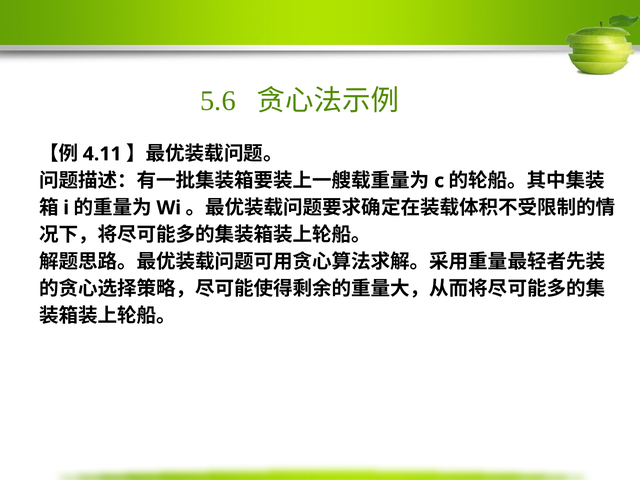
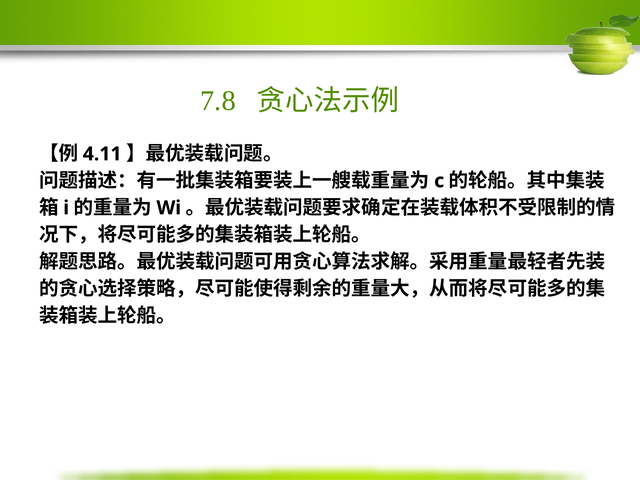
5.6: 5.6 -> 7.8 (218, 101)
